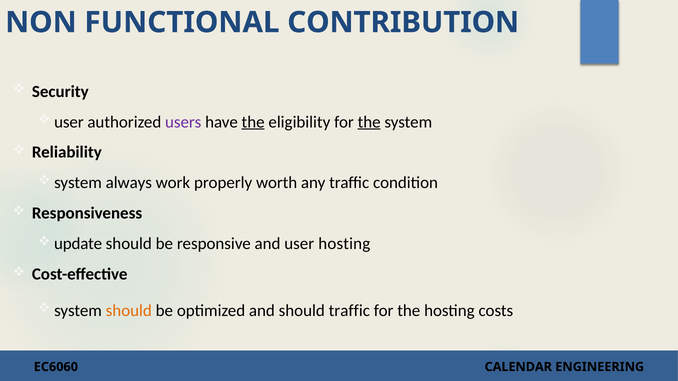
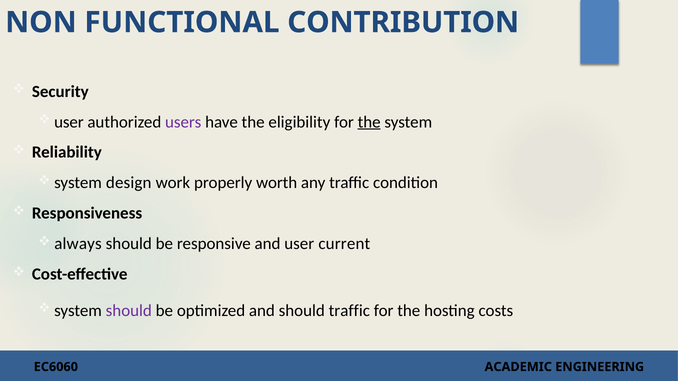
the underline: present -> none (253, 122)
always: always -> design (129, 183)
update: update -> always (78, 244)
user hosting: hosting -> current (344, 244)
should colour: orange -> purple (129, 311)
CALENDAR: CALENDAR -> ACADEMIC (518, 367)
